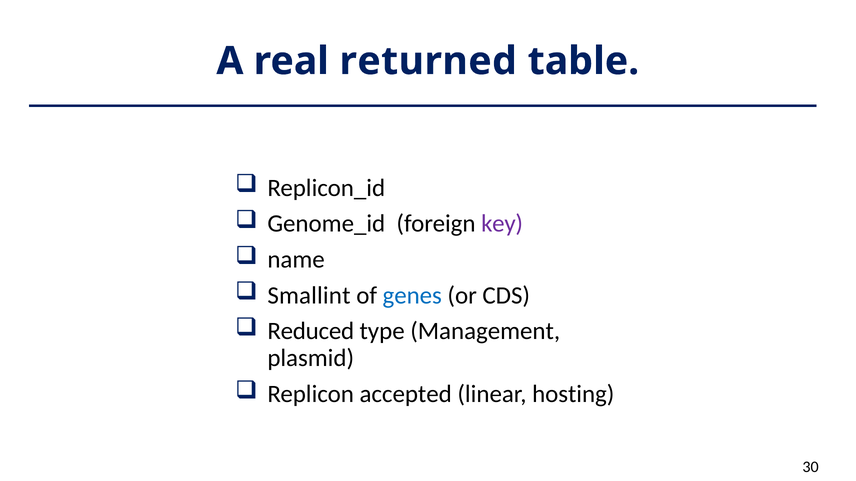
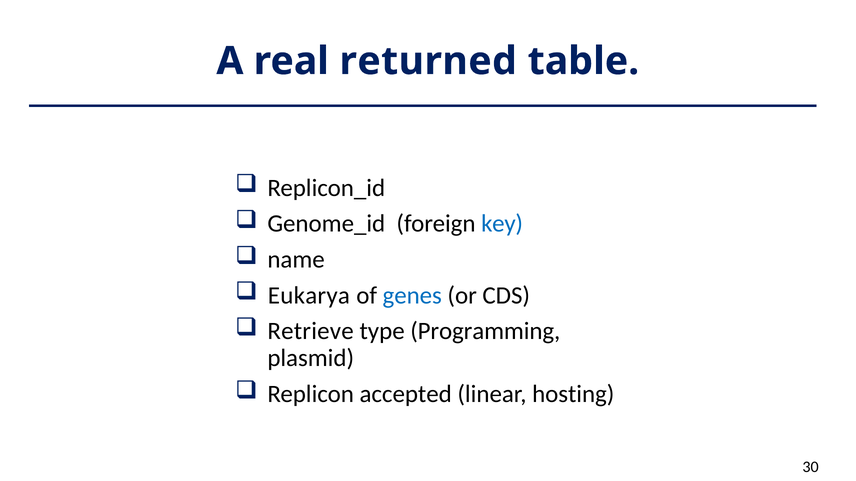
key colour: purple -> blue (502, 224)
Smallint: Smallint -> Eukarya (309, 296)
Reduced: Reduced -> Retrieve (311, 332)
Management: Management -> Programming (485, 332)
